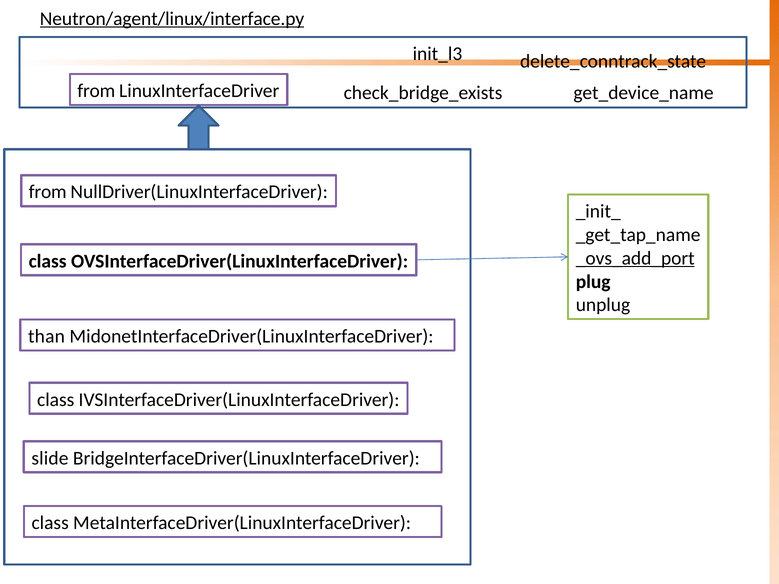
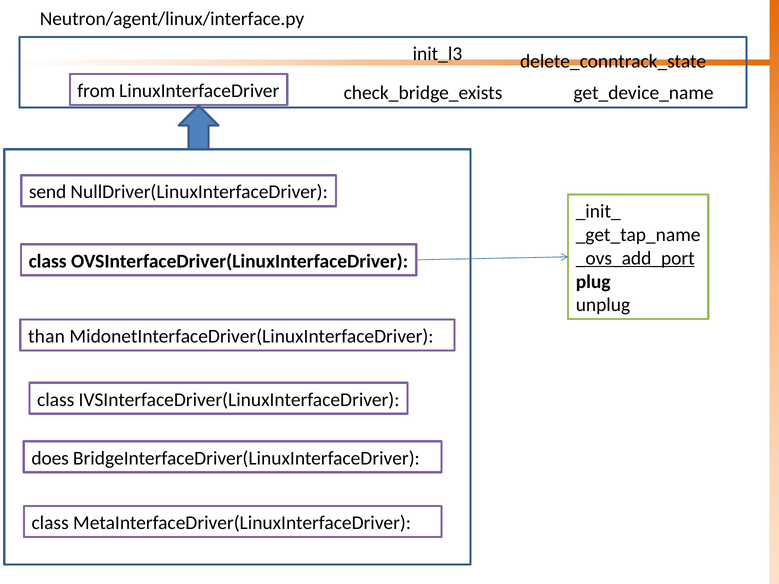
Neutron/agent/linux/interface.py underline: present -> none (172, 19)
from: from -> send (48, 192)
slide: slide -> does (50, 458)
